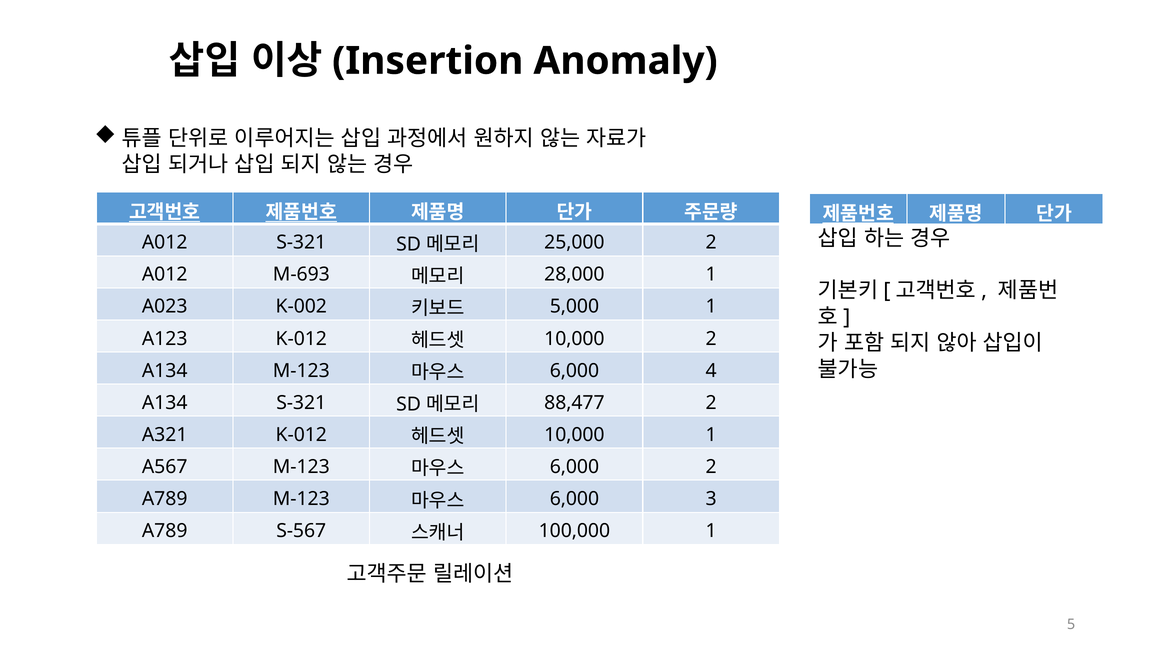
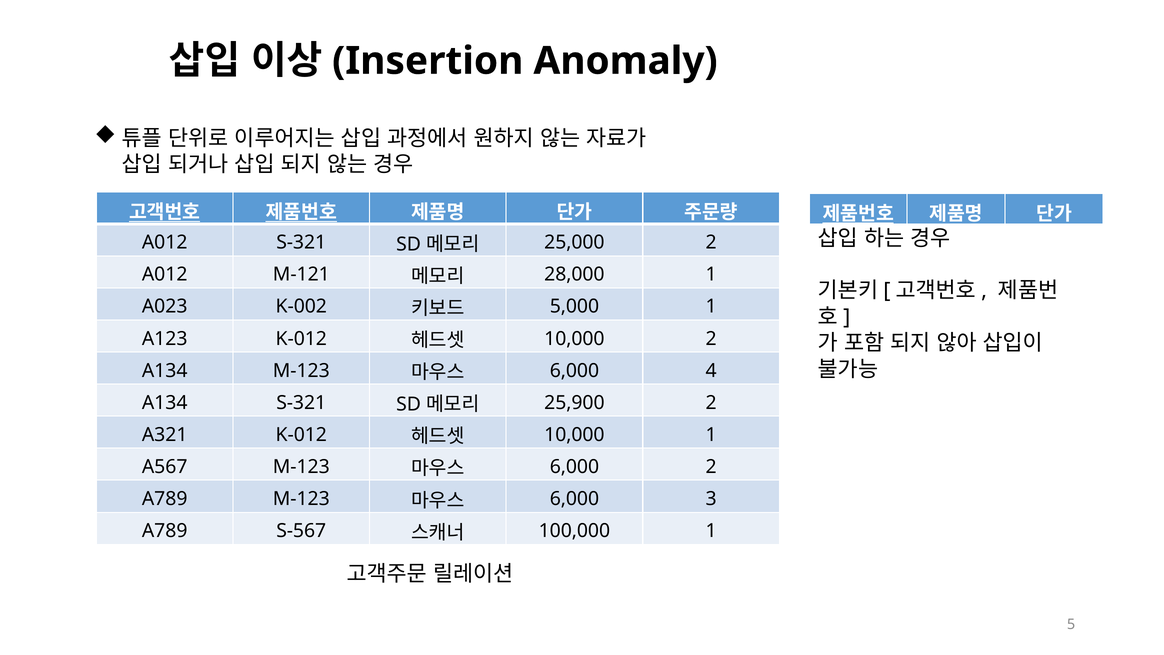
M-693: M-693 -> M-121 (301, 274)
88,477: 88,477 -> 25,900 (574, 403)
